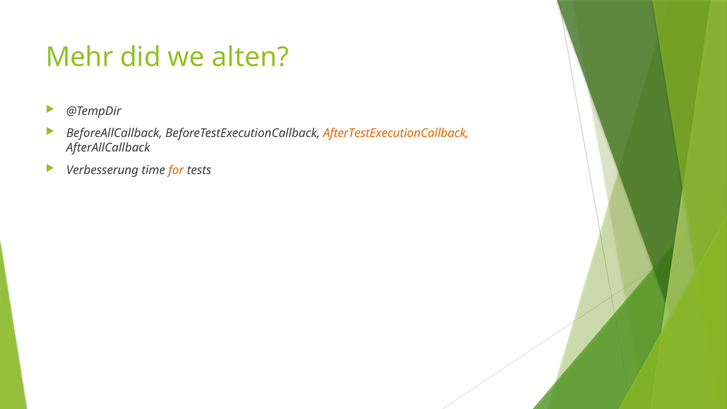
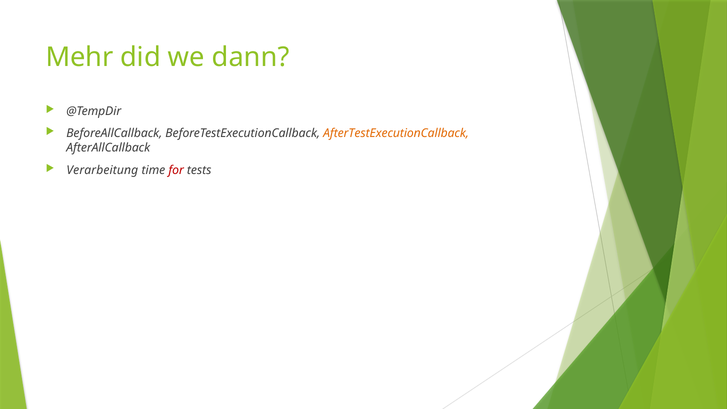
alten: alten -> dann (251, 57)
Verbesserung: Verbesserung -> Verarbeitung (102, 170)
for colour: orange -> red (176, 170)
